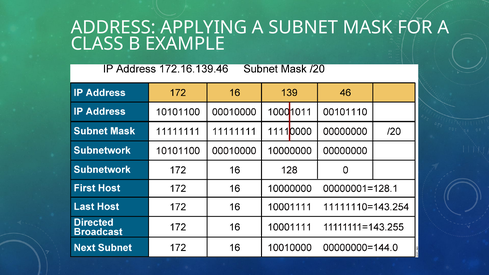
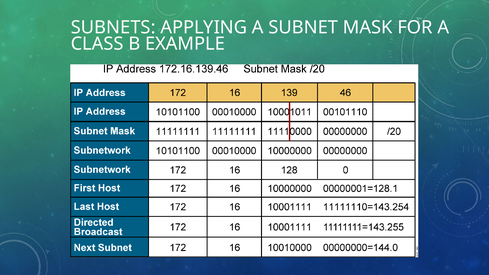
ADDRESS: ADDRESS -> SUBNETS (113, 27)
